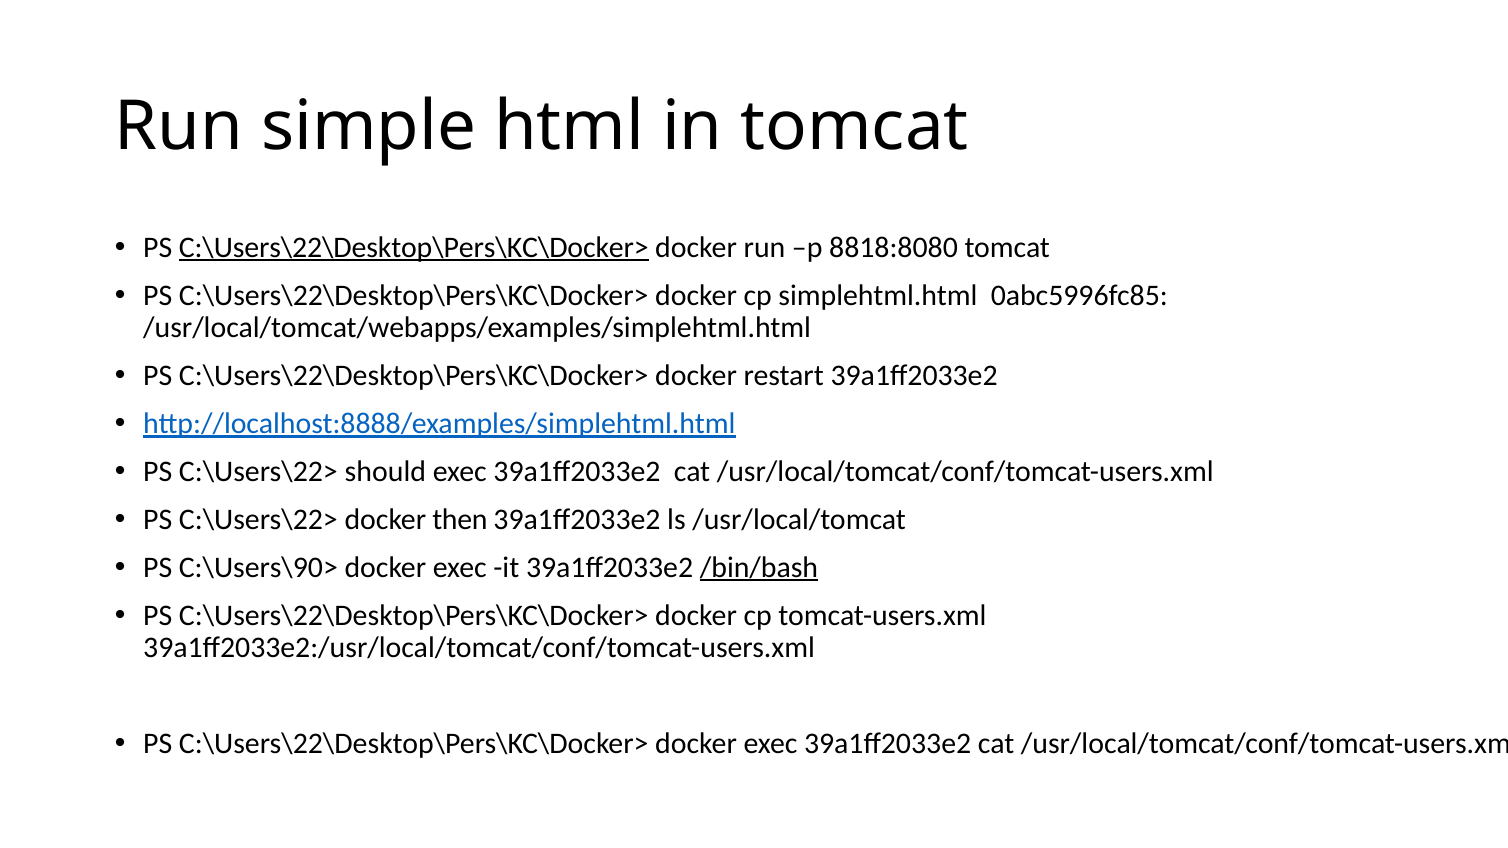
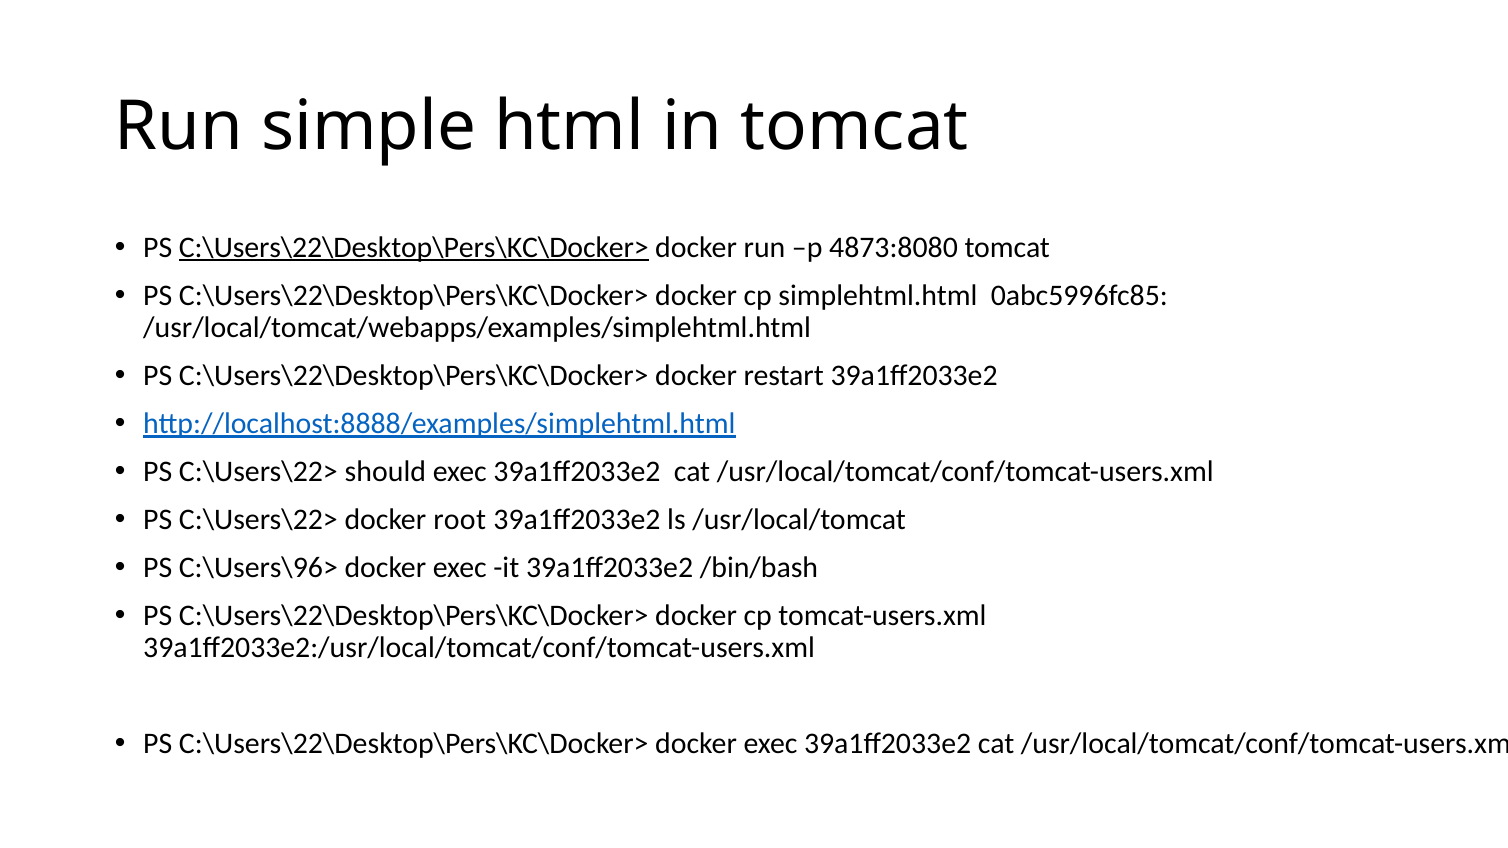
8818:8080: 8818:8080 -> 4873:8080 (894, 247)
then: then -> root (460, 520)
C:\Users\90>: C:\Users\90> -> C:\Users\96> (258, 568)
/bin/bash underline: present -> none (759, 568)
